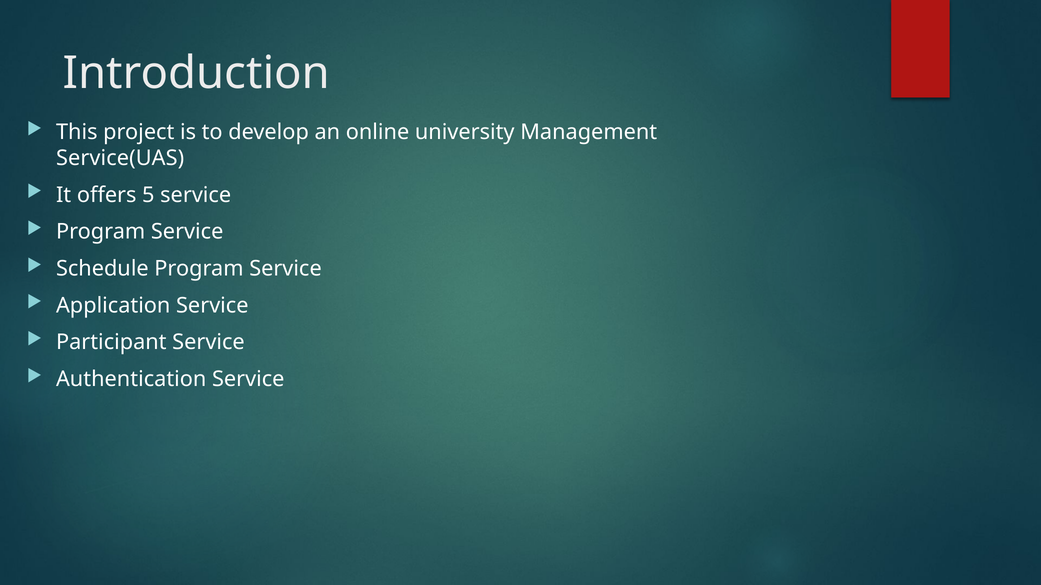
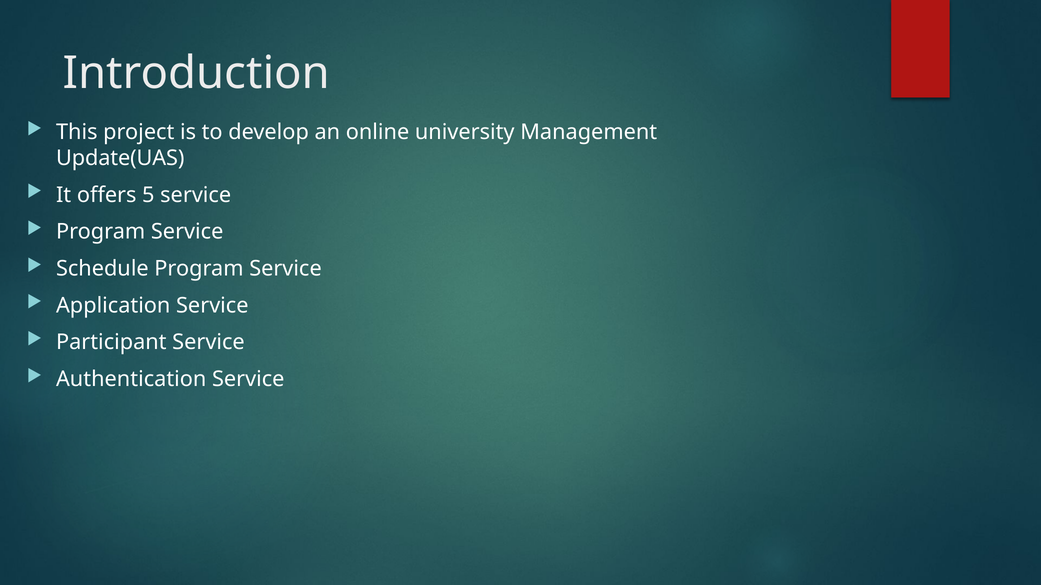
Service(UAS: Service(UAS -> Update(UAS (120, 158)
